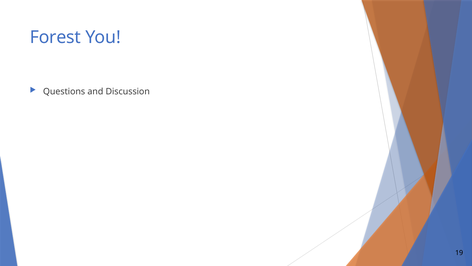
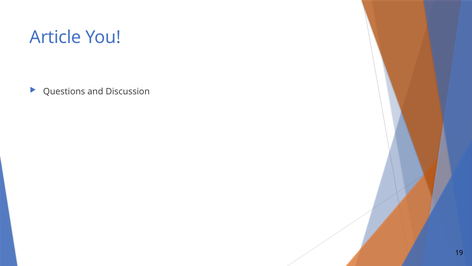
Forest: Forest -> Article (55, 37)
